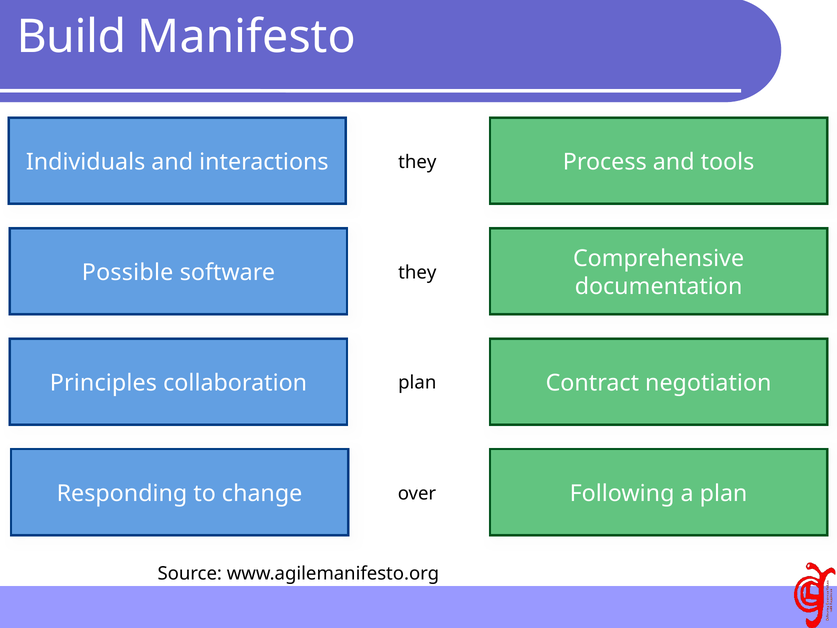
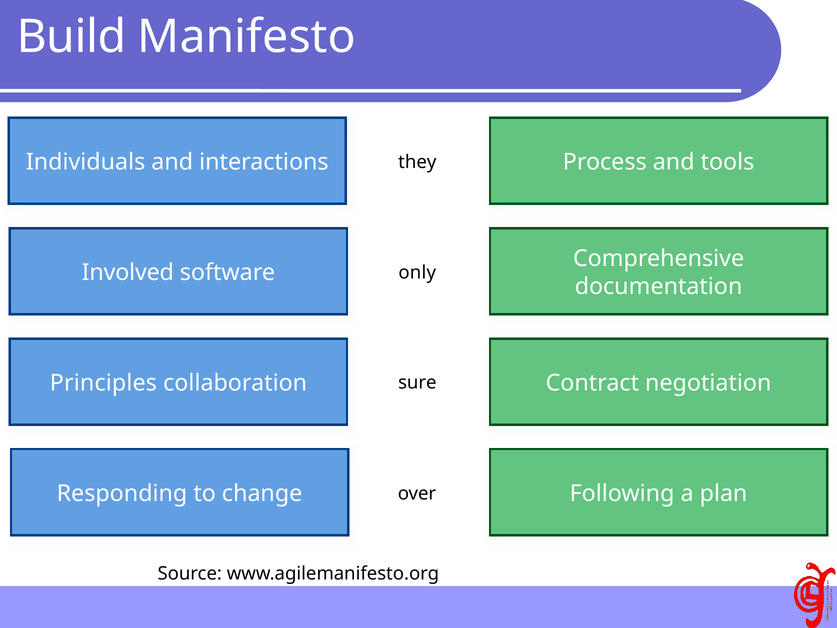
Possible: Possible -> Involved (128, 273)
software they: they -> only (417, 272)
collaboration plan: plan -> sure (417, 383)
